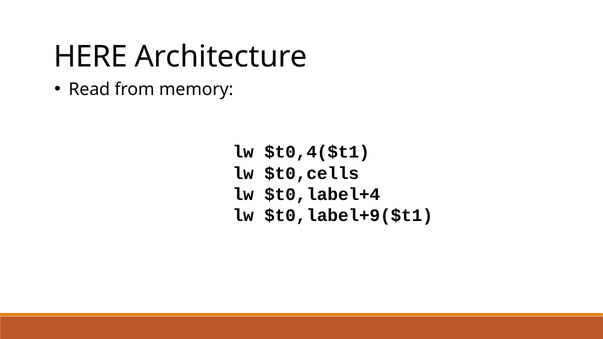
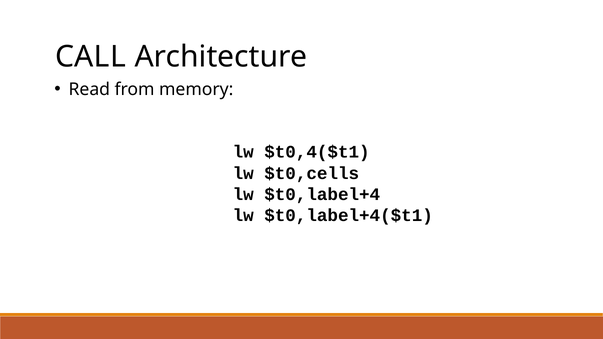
HERE: HERE -> CALL (90, 57)
$t0,label+9($t1: $t0,label+9($t1 -> $t0,label+4($t1 (349, 216)
